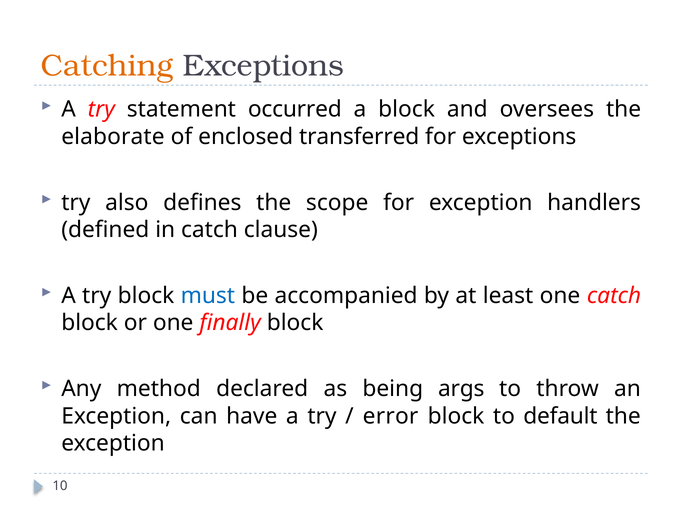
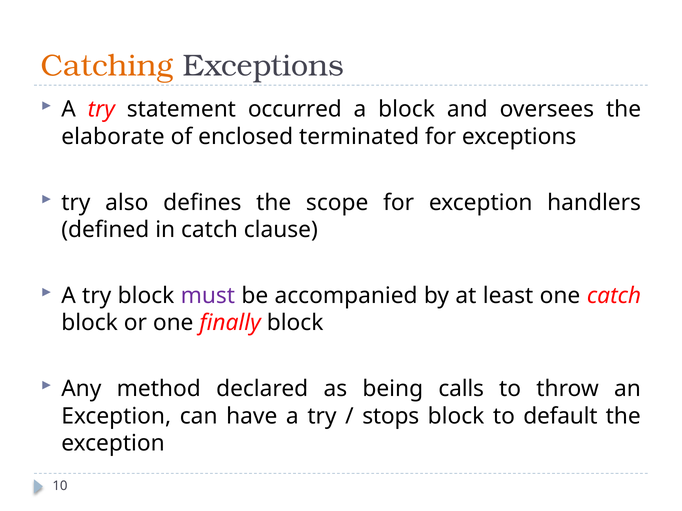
transferred: transferred -> terminated (359, 137)
must colour: blue -> purple (208, 296)
args: args -> calls (461, 389)
error: error -> stops (391, 416)
